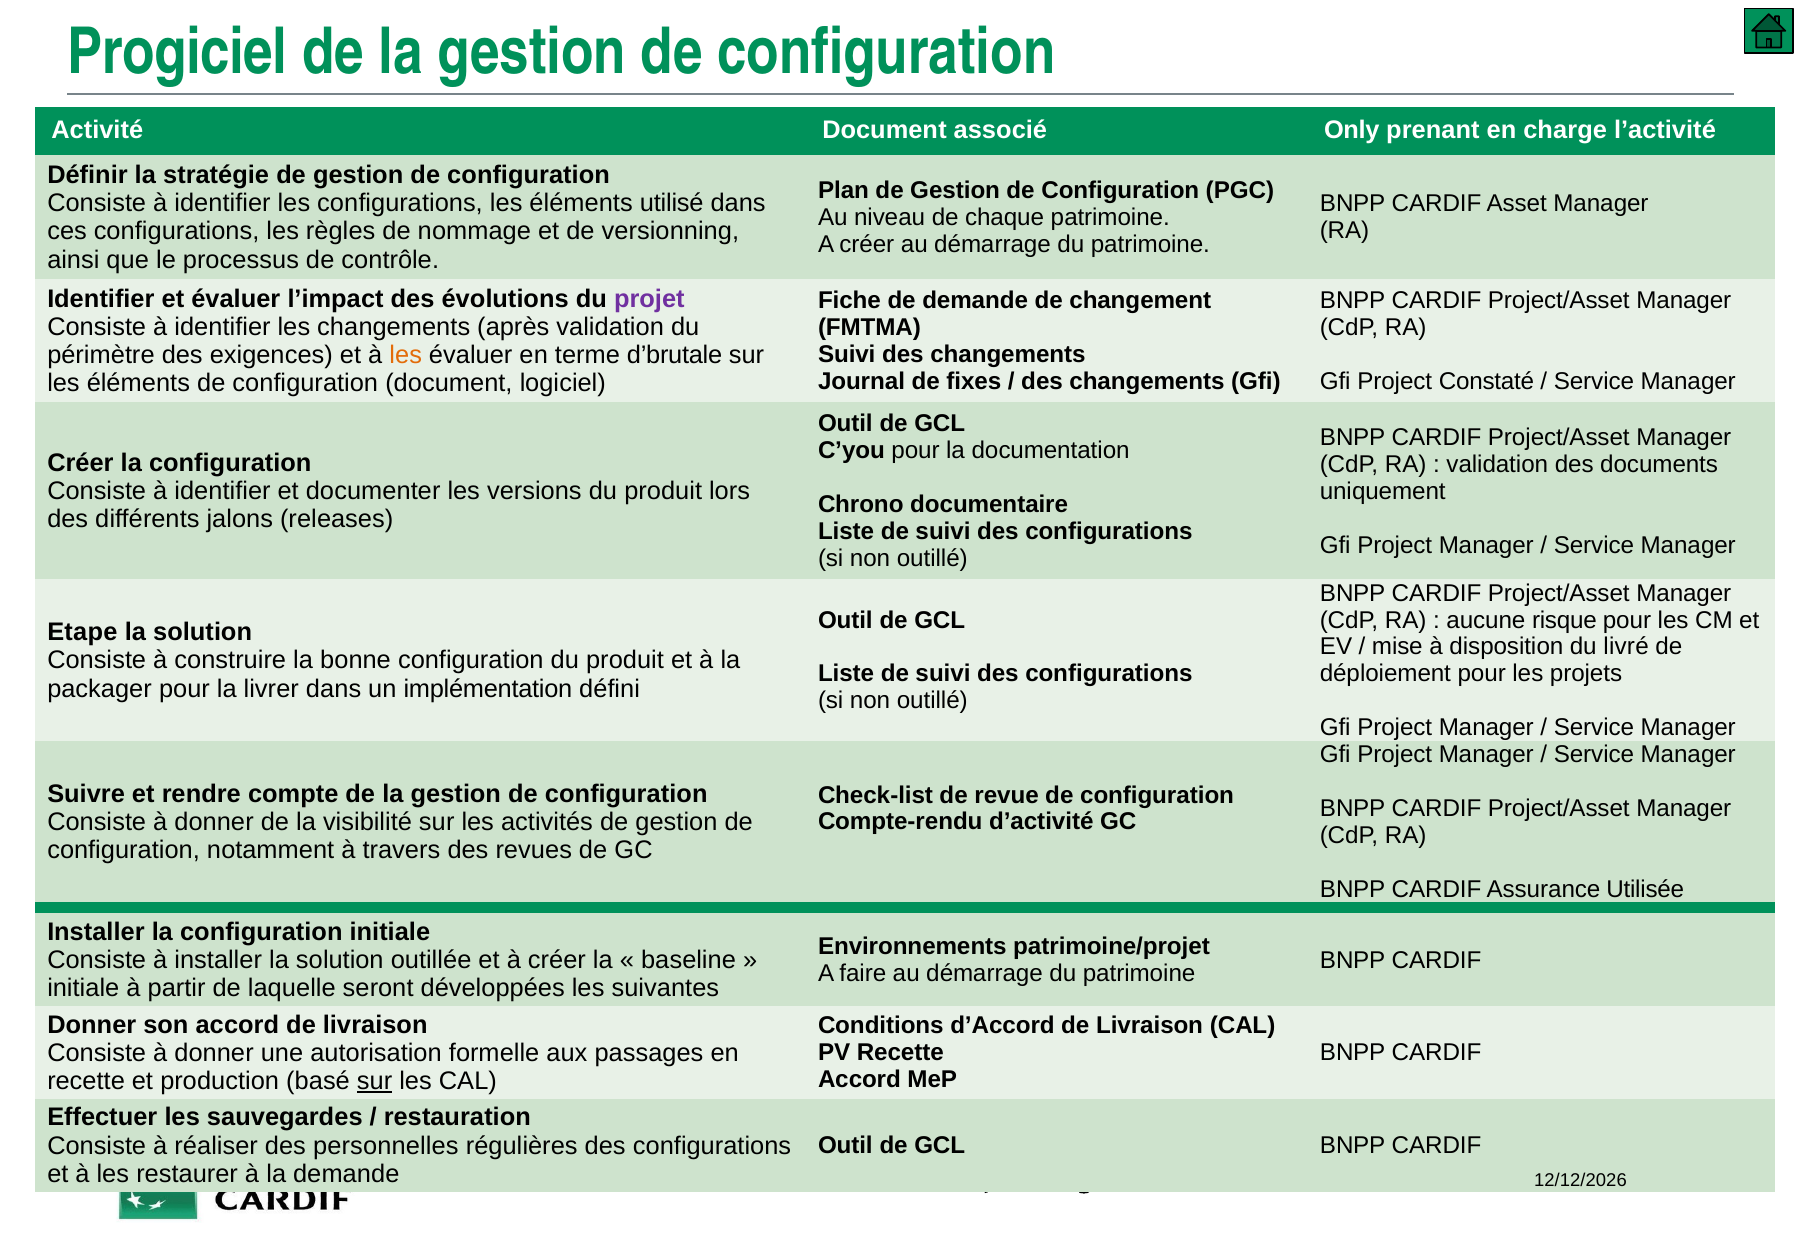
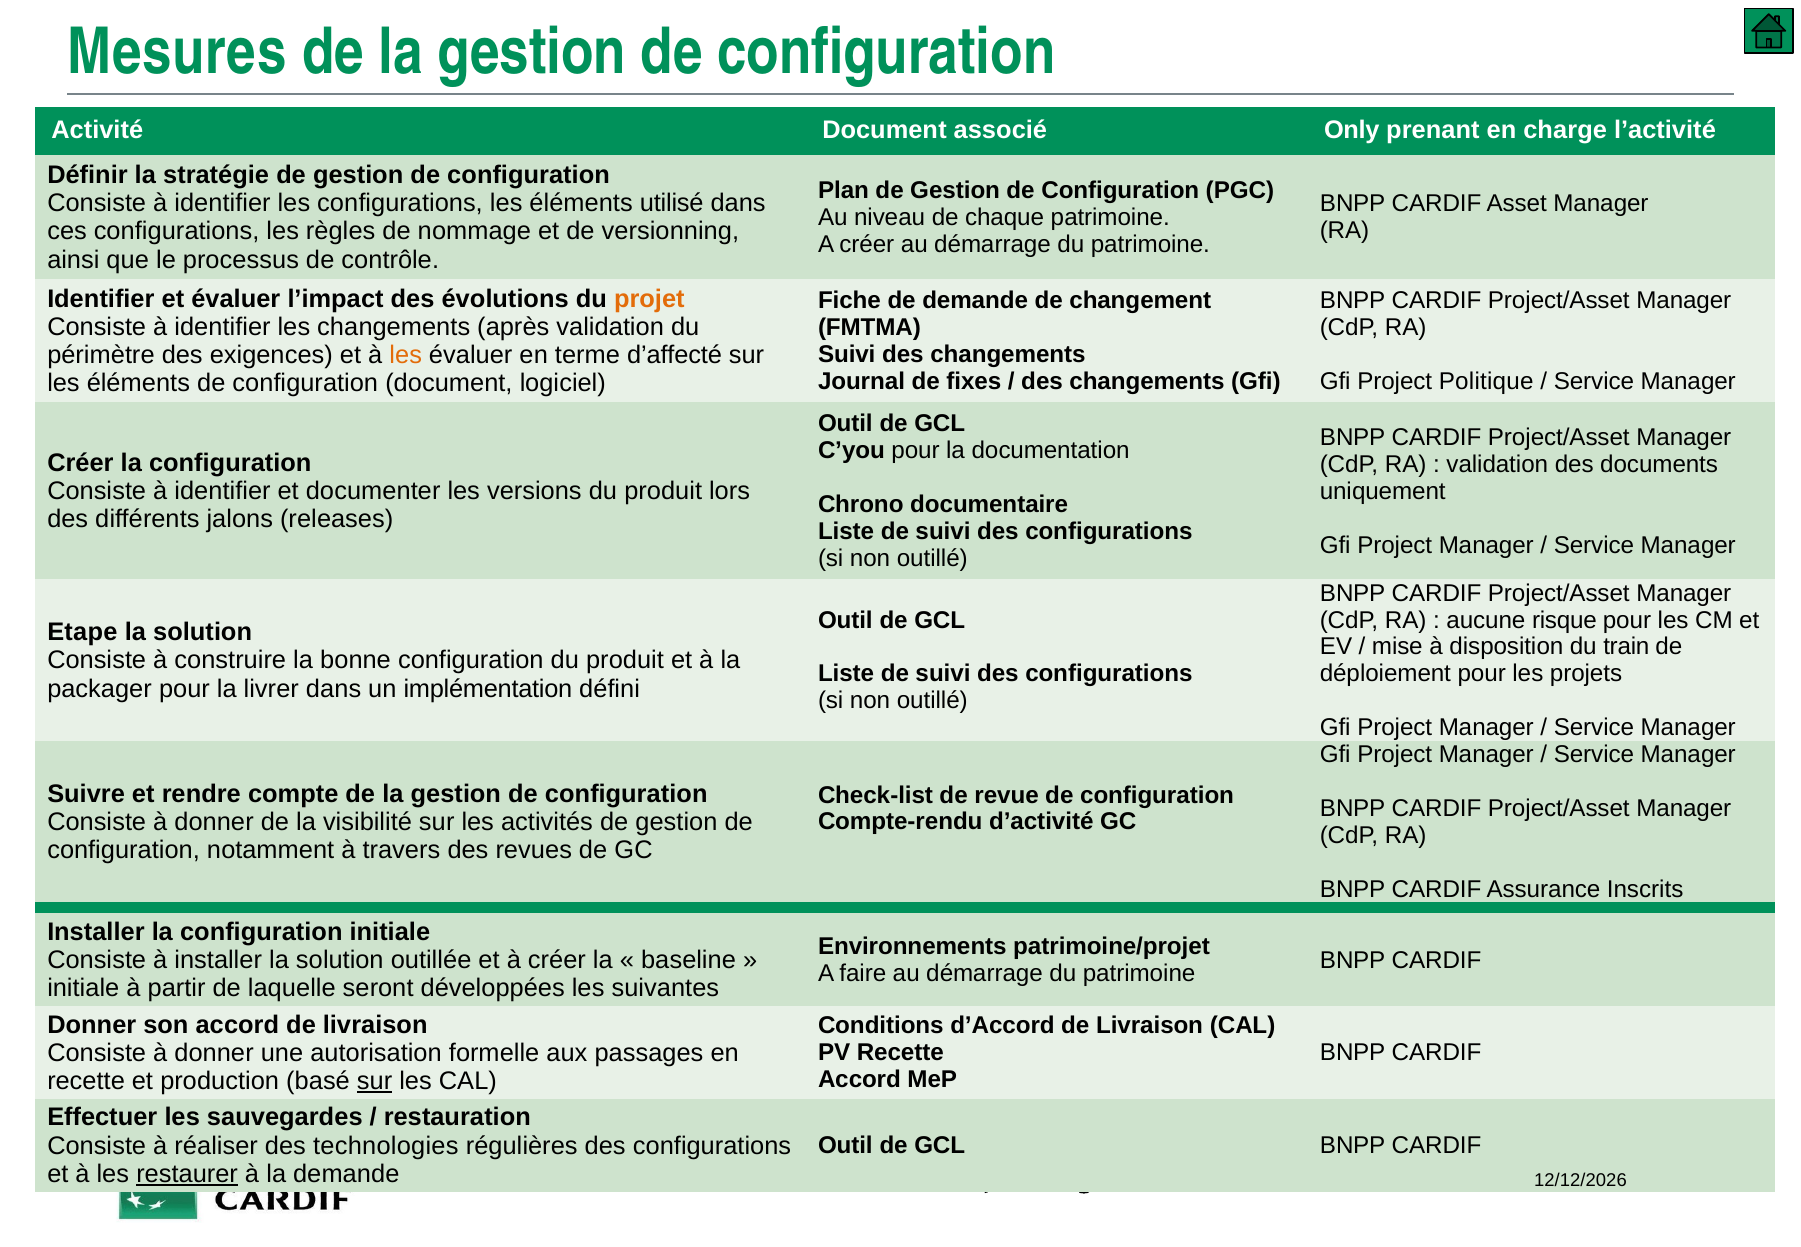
Progiciel: Progiciel -> Mesures (177, 52)
projet colour: purple -> orange (649, 299)
d’brutale: d’brutale -> d’affecté (675, 355)
Constaté: Constaté -> Politique (1486, 381)
livré: livré -> train (1626, 647)
Utilisée: Utilisée -> Inscrits (1645, 889)
personnelles: personnelles -> technologies (386, 1146)
restaurer underline: none -> present (187, 1174)
